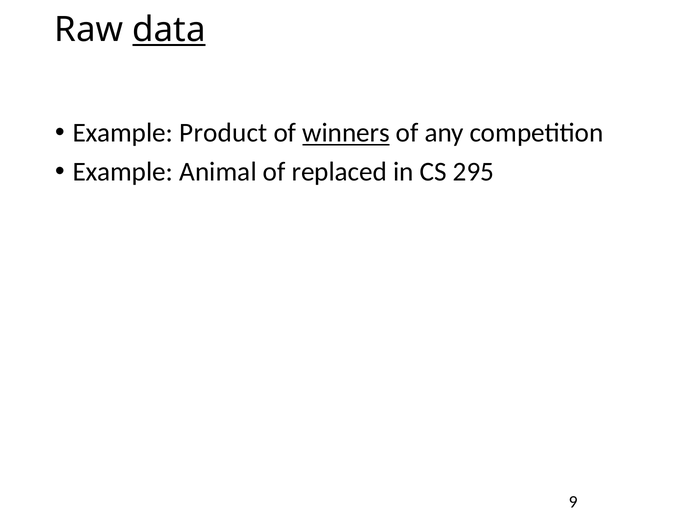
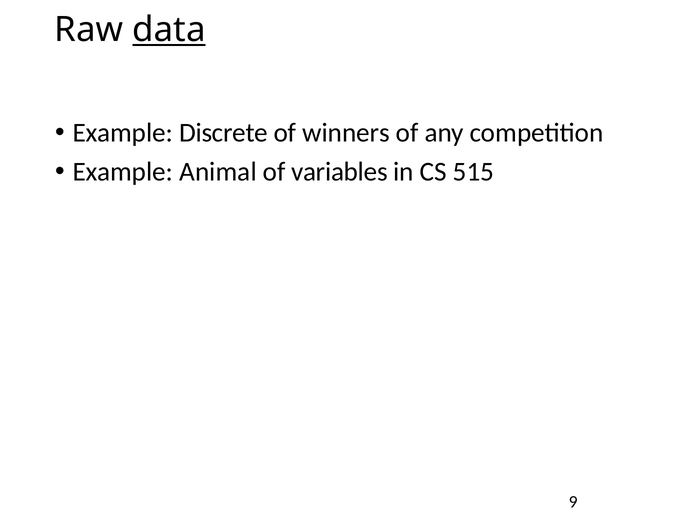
Product: Product -> Discrete (223, 133)
winners underline: present -> none (346, 133)
replaced: replaced -> variables (339, 172)
295: 295 -> 515 (473, 172)
